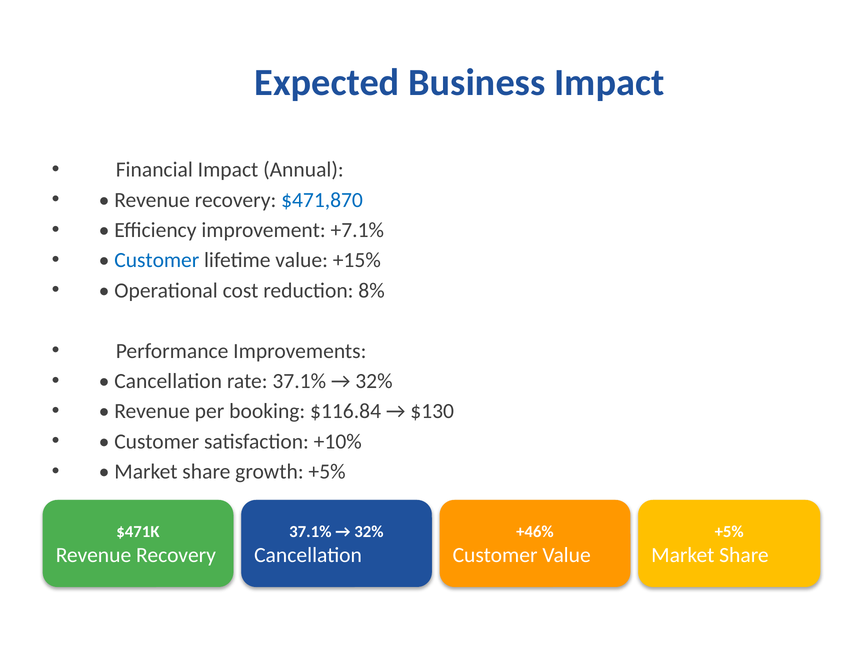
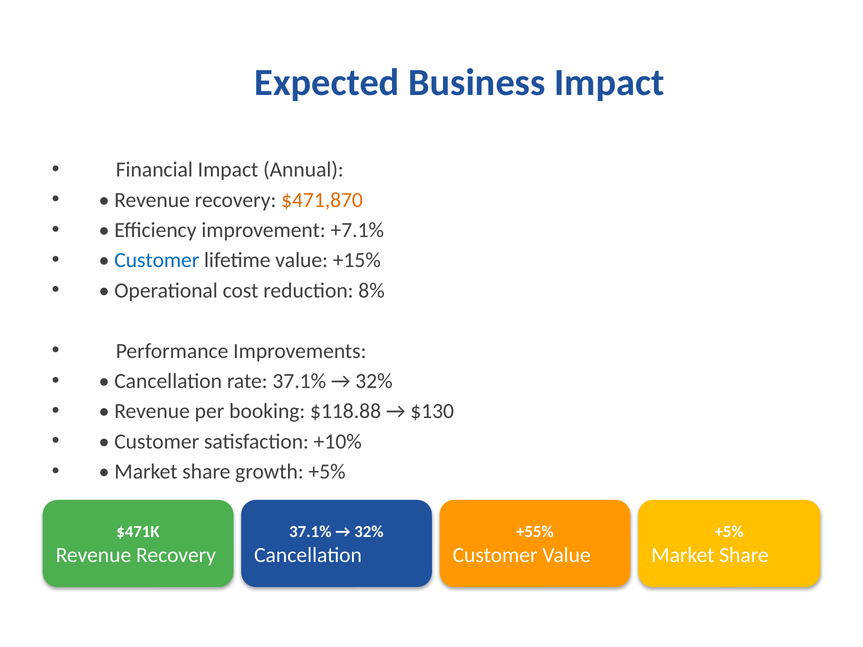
$471,870 colour: blue -> orange (322, 200)
$116.84: $116.84 -> $118.88 (346, 411)
+46%: +46% -> +55% (535, 532)
